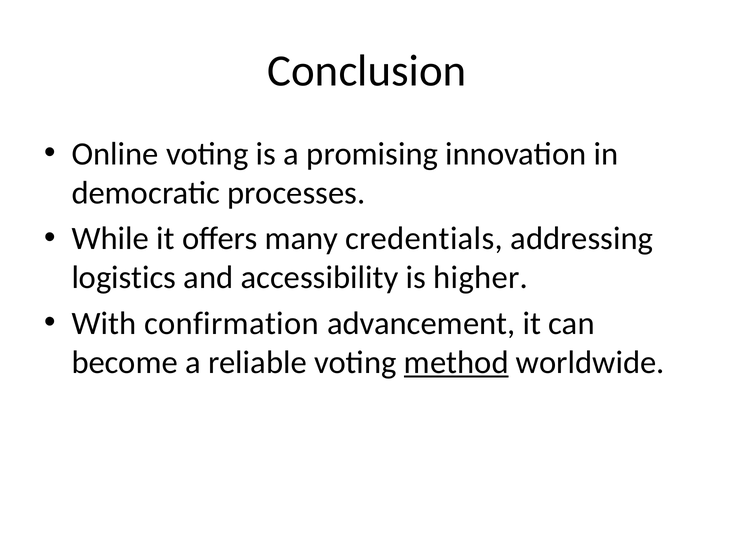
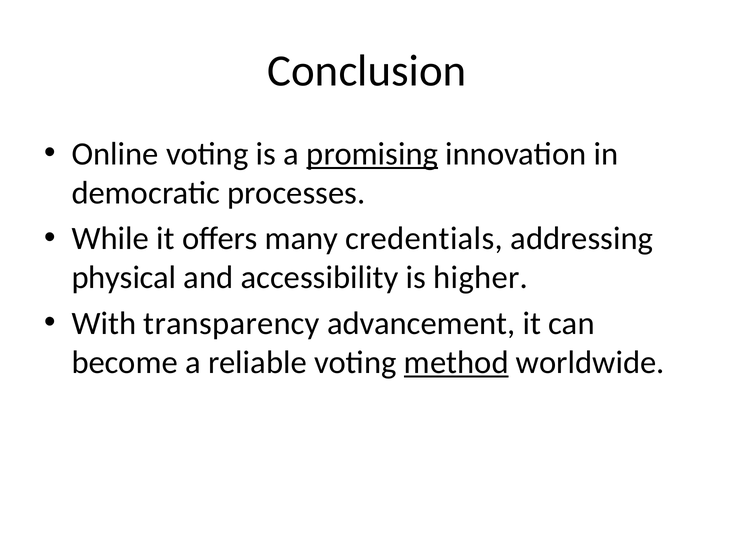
promising underline: none -> present (372, 154)
logistics: logistics -> physical (124, 278)
confirmation: confirmation -> transparency (232, 324)
